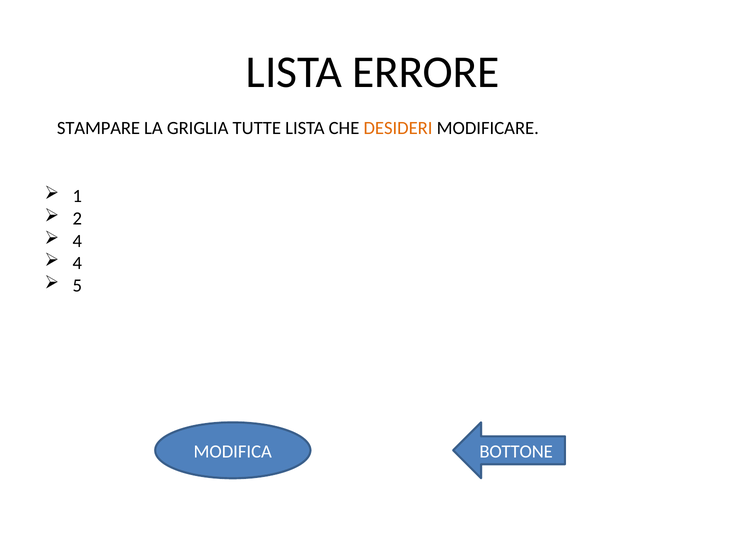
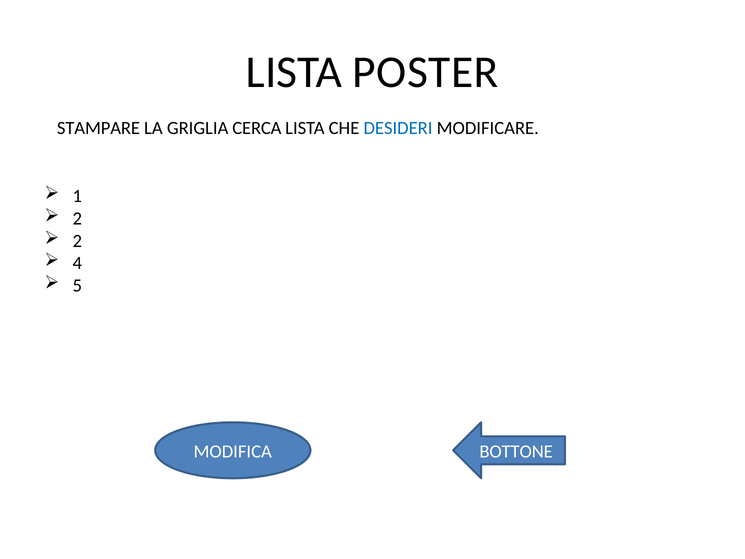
ERRORE: ERRORE -> POSTER (425, 72)
TUTTE: TUTTE -> CERCA (257, 128)
DESIDERI colour: orange -> blue (398, 128)
4: 4 -> 2 (77, 241)
